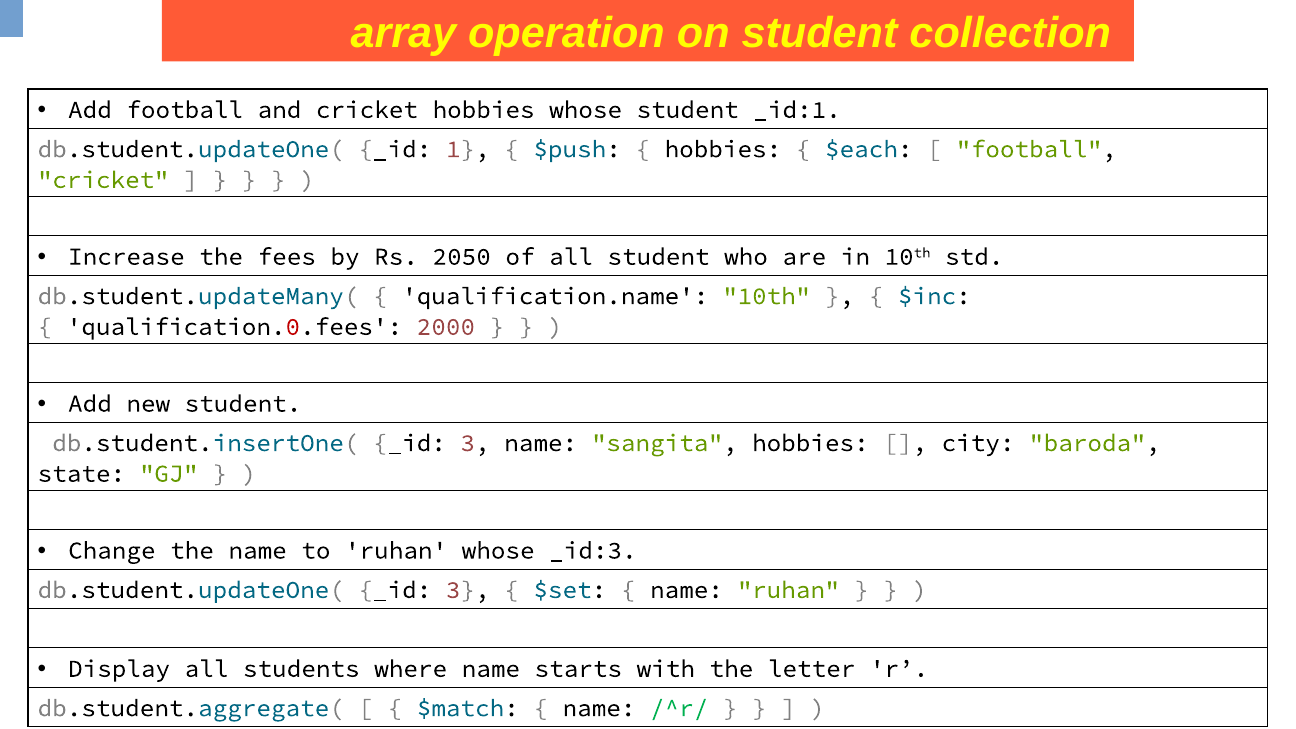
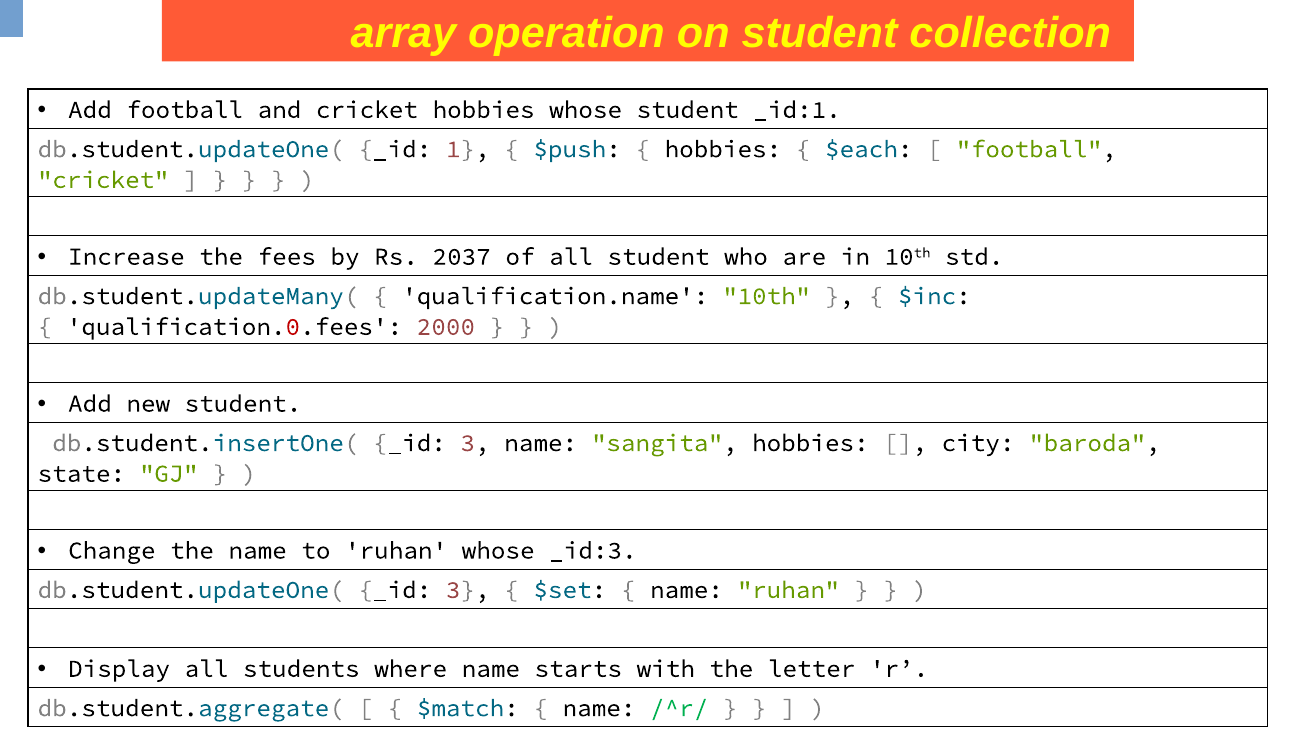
2050: 2050 -> 2037 (462, 257)
